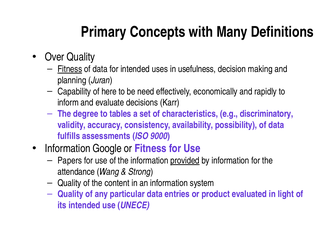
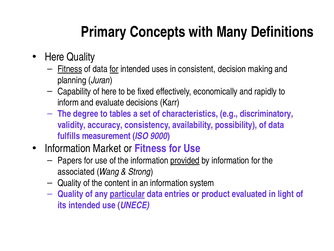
Over: Over -> Here (55, 57)
for underline: none -> present (114, 69)
usefulness: usefulness -> consistent (197, 69)
need: need -> fixed (146, 91)
assessments: assessments -> measurement (106, 136)
Google: Google -> Market (107, 148)
attendance: attendance -> associated (76, 171)
particular underline: none -> present (127, 194)
